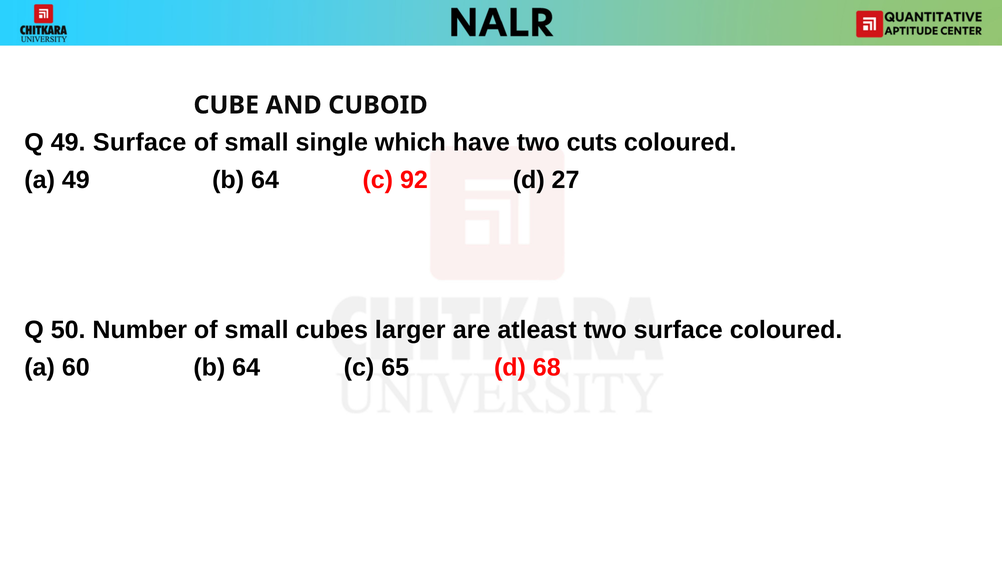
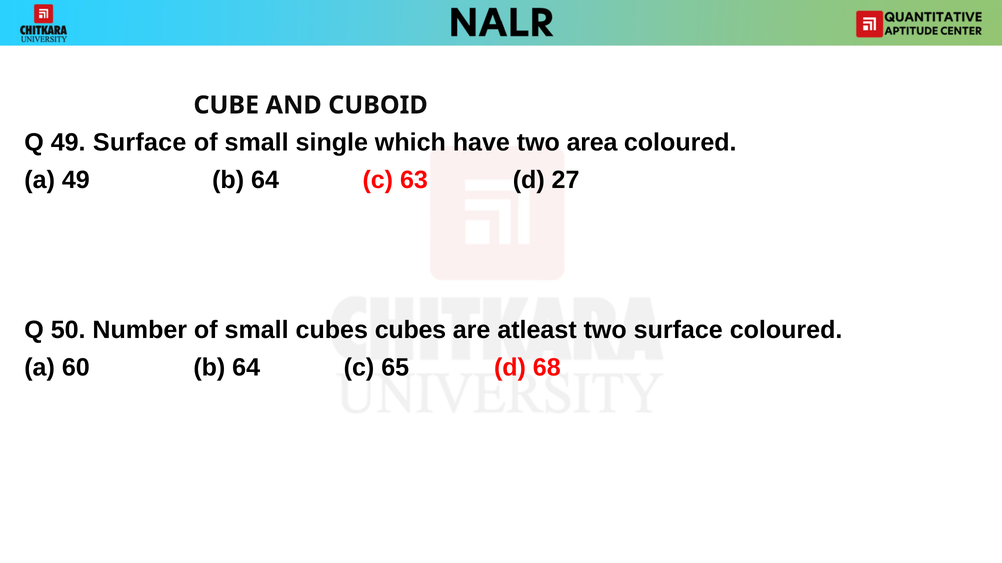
cuts: cuts -> area (592, 143)
92: 92 -> 63 (414, 180)
cubes larger: larger -> cubes (410, 330)
